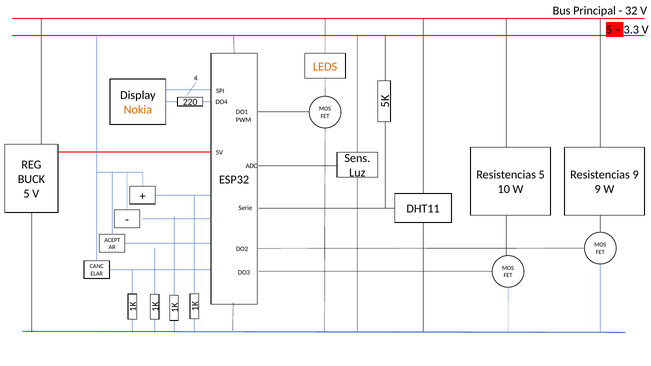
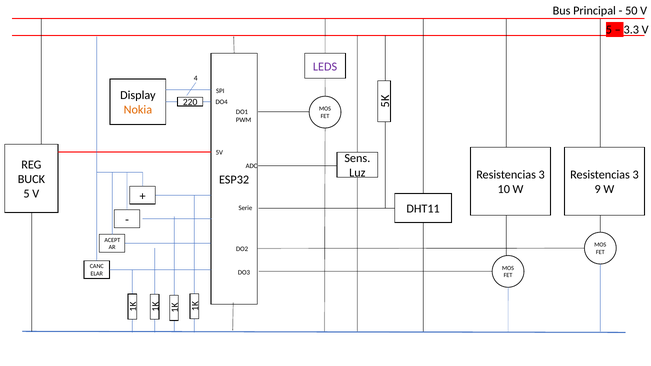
32: 32 -> 50 (631, 11)
LEDS colour: orange -> purple (325, 67)
5: 5 -> 3 (542, 175)
9: 9 -> 3 (636, 175)
